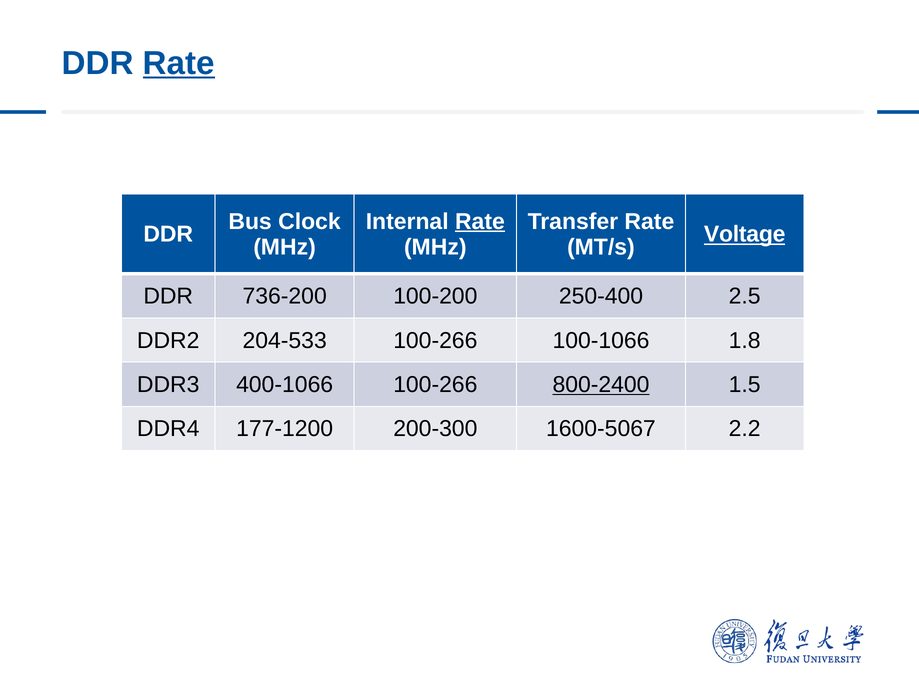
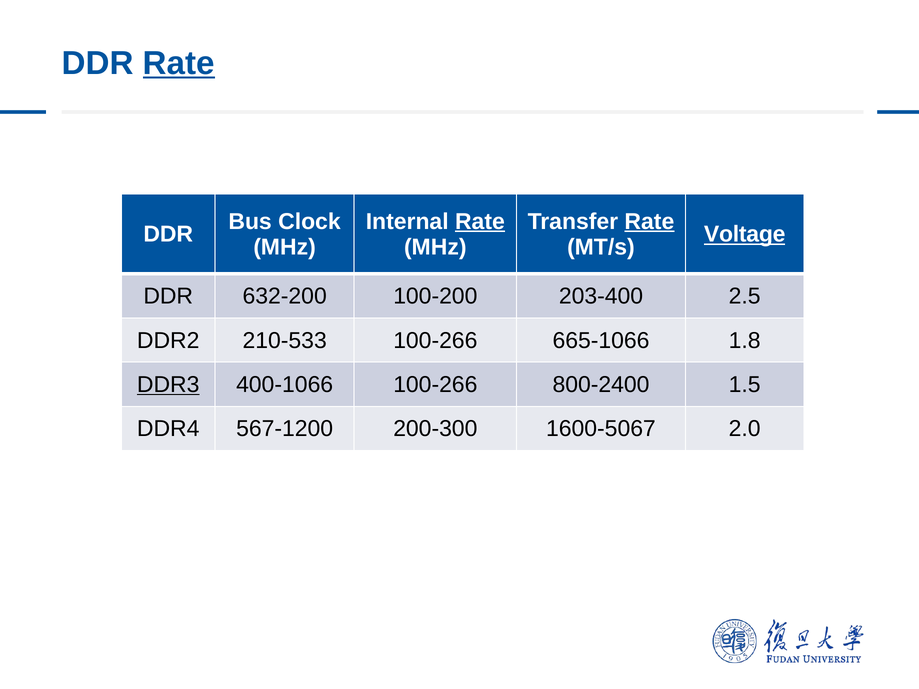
Rate underline: none -> present (649, 222)
736-200: 736-200 -> 632-200 (285, 296)
250-400: 250-400 -> 203-400 (601, 296)
204-533: 204-533 -> 210-533 (285, 341)
100-1066: 100-1066 -> 665-1066 (601, 341)
DDR3 underline: none -> present (168, 385)
800-2400 underline: present -> none (601, 385)
177-1200: 177-1200 -> 567-1200 (285, 429)
2.2: 2.2 -> 2.0 (745, 429)
